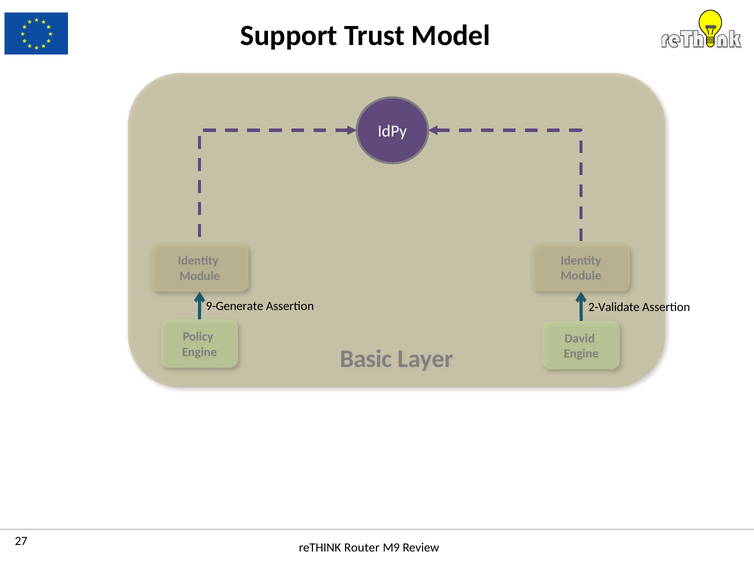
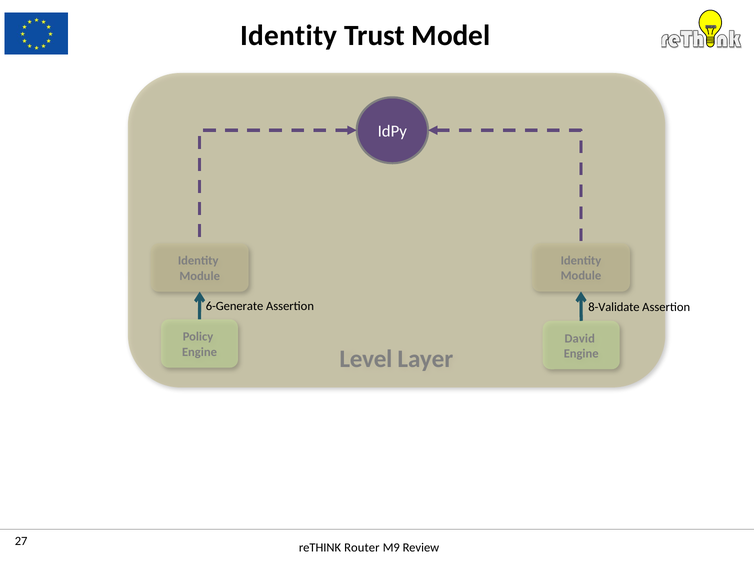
Support: Support -> Identity (289, 36)
9-Generate: 9-Generate -> 6-Generate (235, 307)
2-Validate: 2-Validate -> 8-Validate (614, 307)
Basic: Basic -> Level (366, 359)
